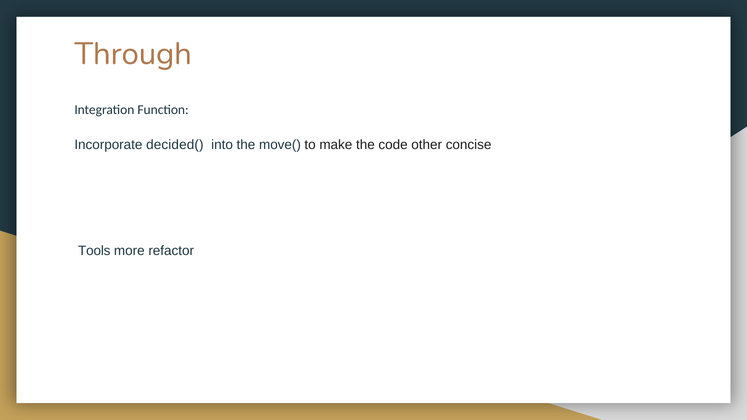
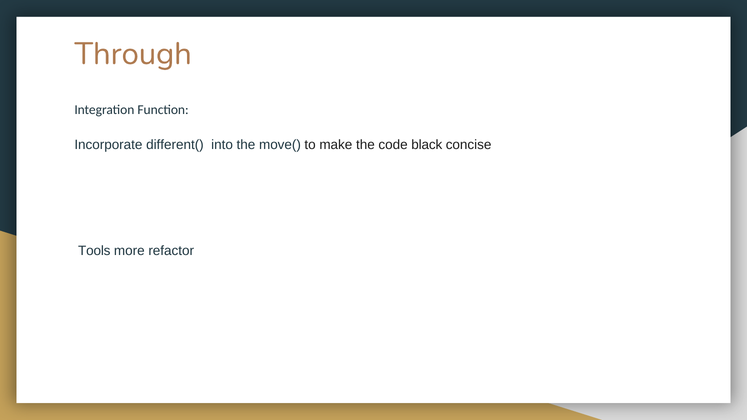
decided(: decided( -> different( (175, 145)
other: other -> black (427, 145)
